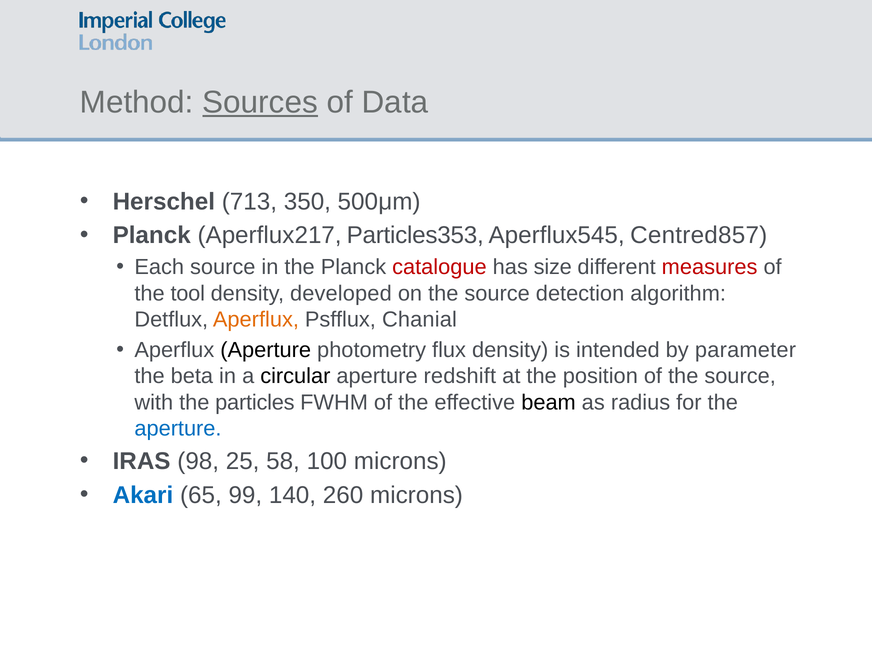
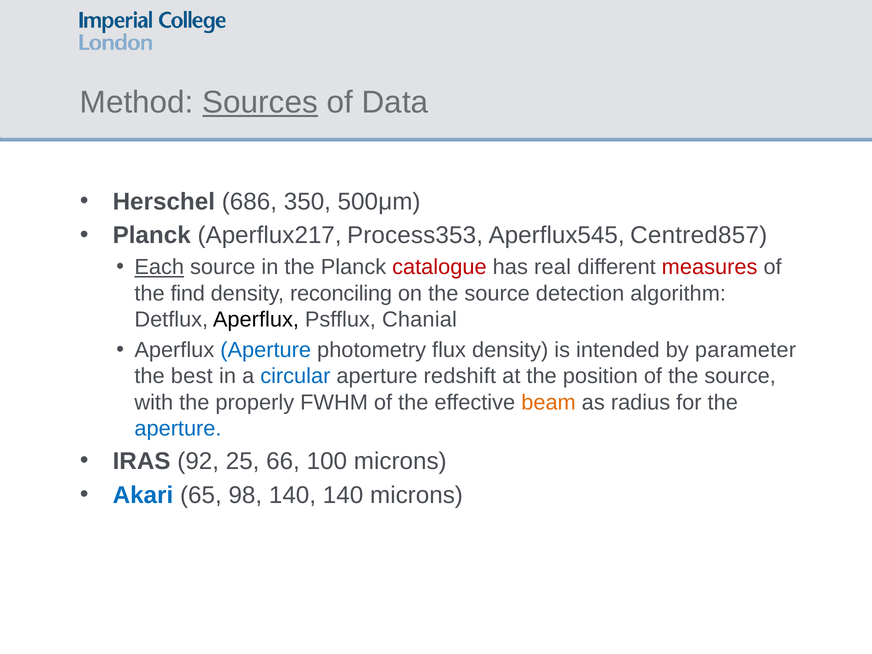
713: 713 -> 686 (249, 202)
Particles353: Particles353 -> Process353 (415, 235)
Each underline: none -> present (159, 267)
size: size -> real (553, 267)
tool: tool -> find (188, 293)
developed: developed -> reconciling (341, 293)
Aperflux colour: orange -> black (256, 320)
Aperture colour: black -> blue (266, 350)
beta: beta -> best (192, 376)
circular colour: black -> blue (295, 376)
particles: particles -> properly (255, 402)
beam colour: black -> orange (549, 402)
98: 98 -> 92 (198, 461)
58: 58 -> 66 (283, 461)
99: 99 -> 98 (245, 495)
140 260: 260 -> 140 (343, 495)
